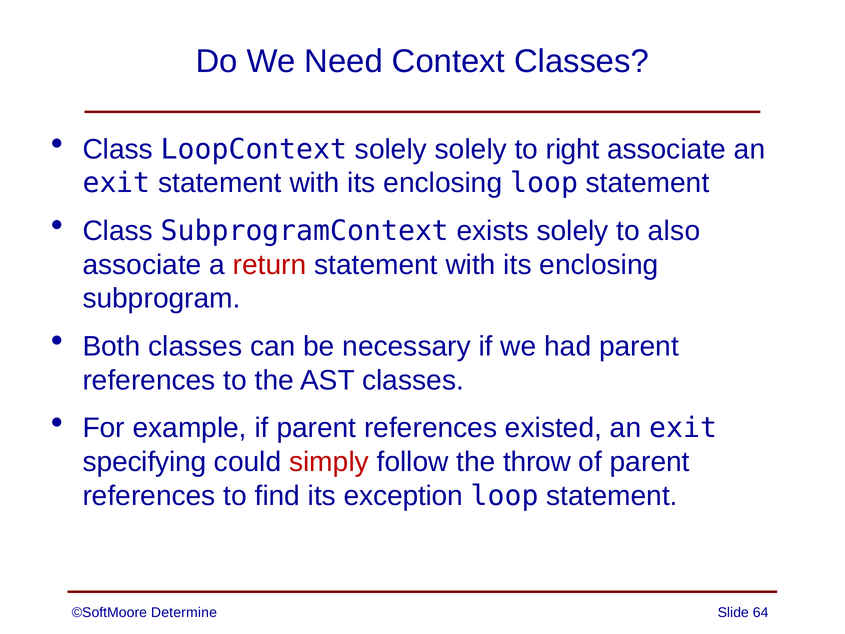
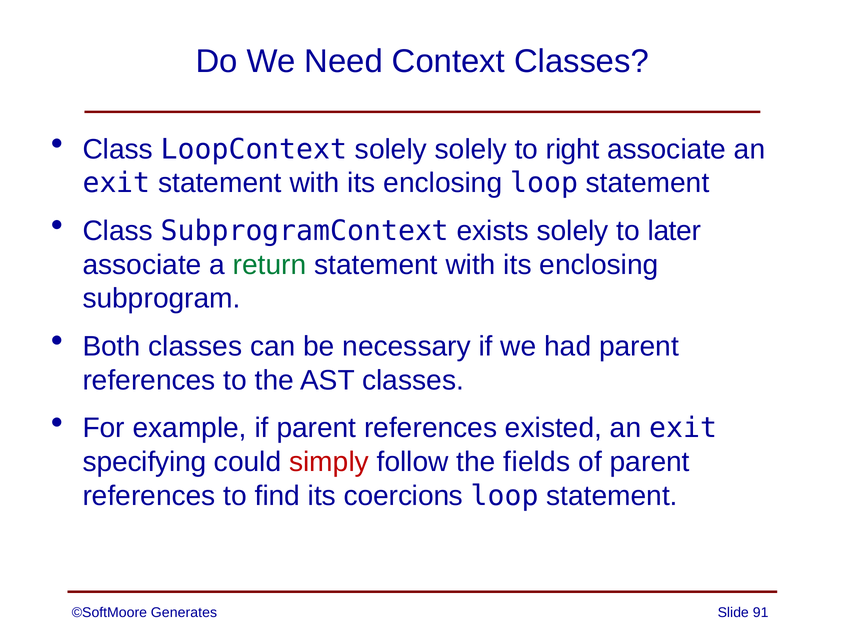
also: also -> later (674, 231)
return colour: red -> green (270, 265)
throw: throw -> fields (537, 462)
exception: exception -> coercions (403, 496)
Determine: Determine -> Generates (184, 612)
64: 64 -> 91 (761, 612)
